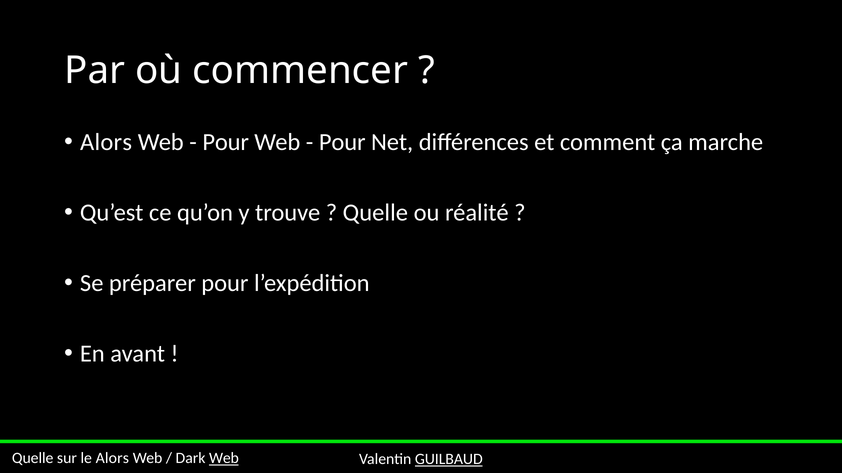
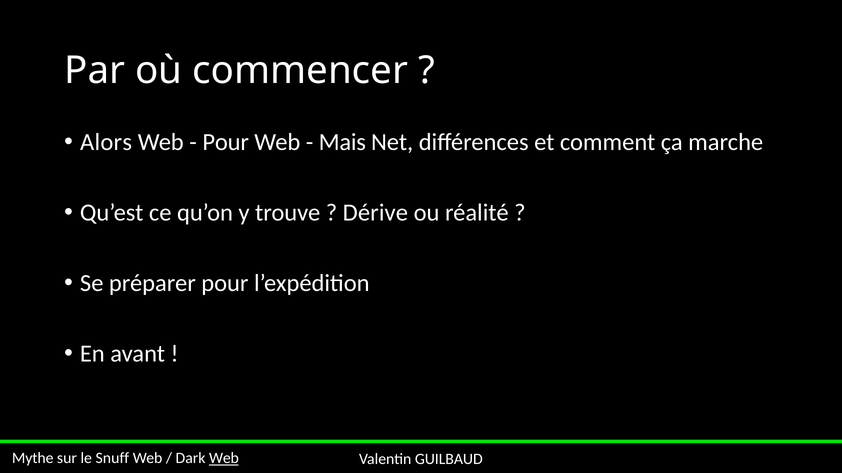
Pour: Pour -> Mais (342, 142)
Quelle: Quelle -> Dérive (375, 213)
Quelle: Quelle -> Mythe (33, 459)
le Alors: Alors -> Snuff (112, 459)
GUILBAUD underline: present -> none (449, 460)
